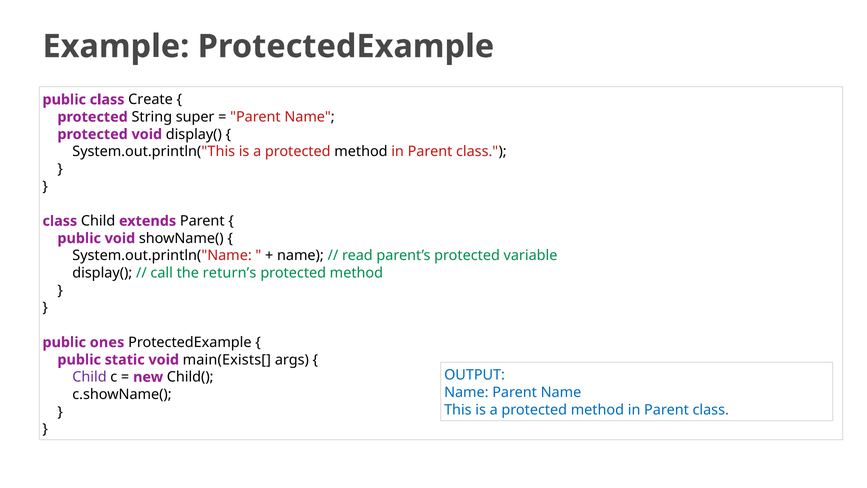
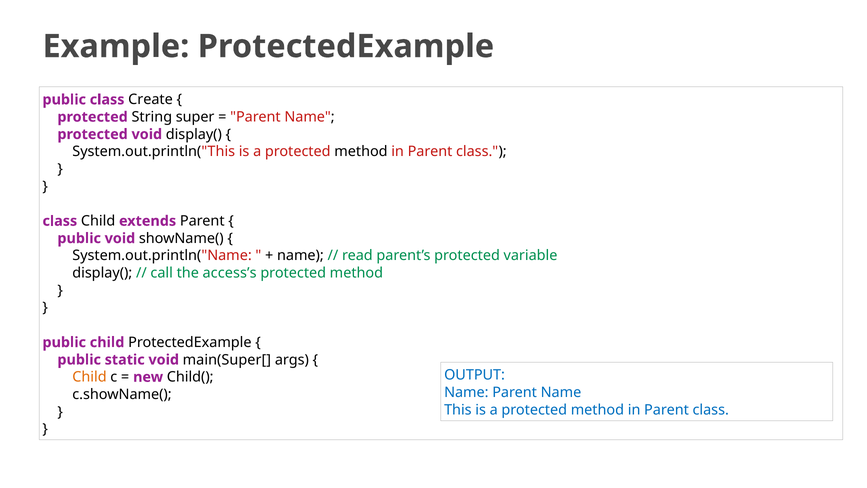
return’s: return’s -> access’s (230, 273)
public ones: ones -> child (107, 342)
main(Exists[: main(Exists[ -> main(Super[ (227, 360)
Child colour: purple -> orange (90, 377)
